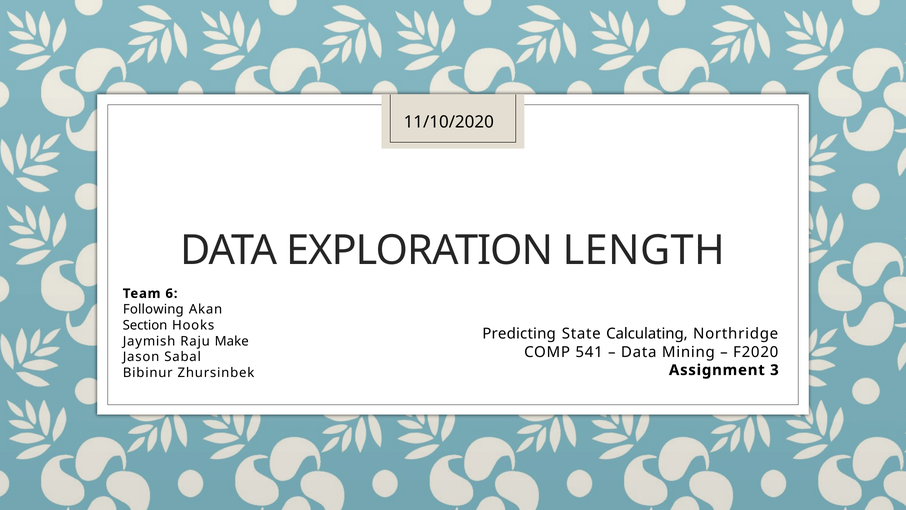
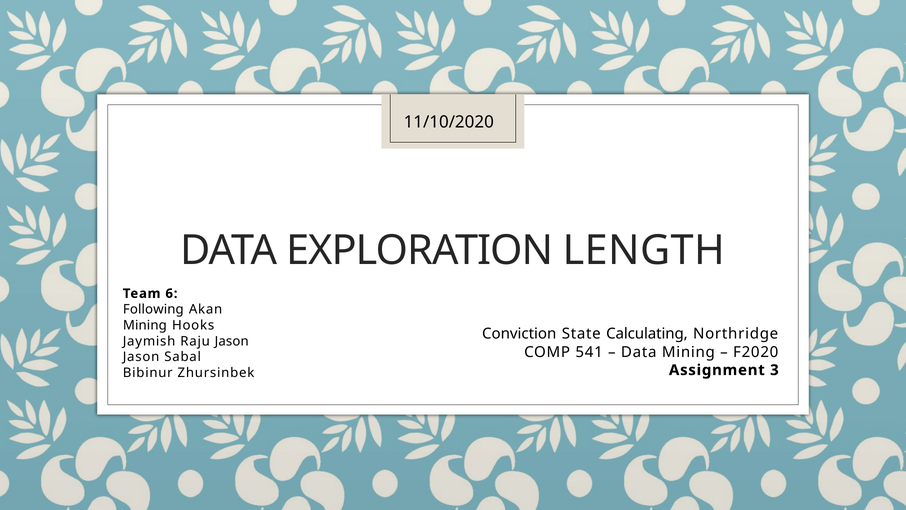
Section: Section -> Mining (145, 325)
Predicting: Predicting -> Conviction (519, 334)
Raju Make: Make -> Jason (232, 341)
